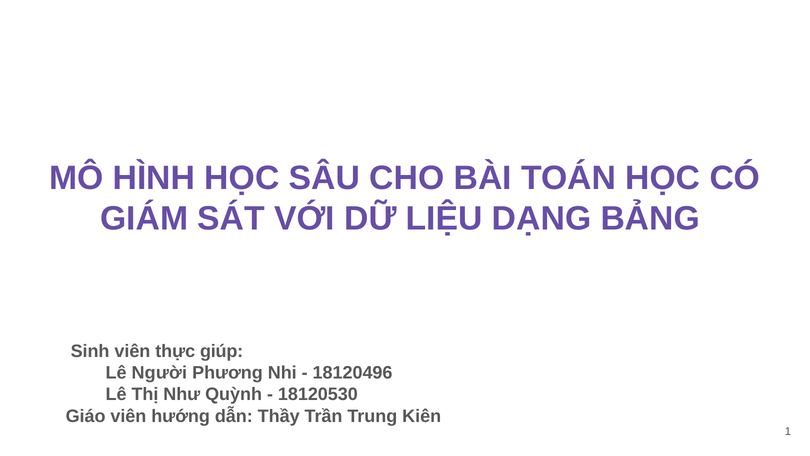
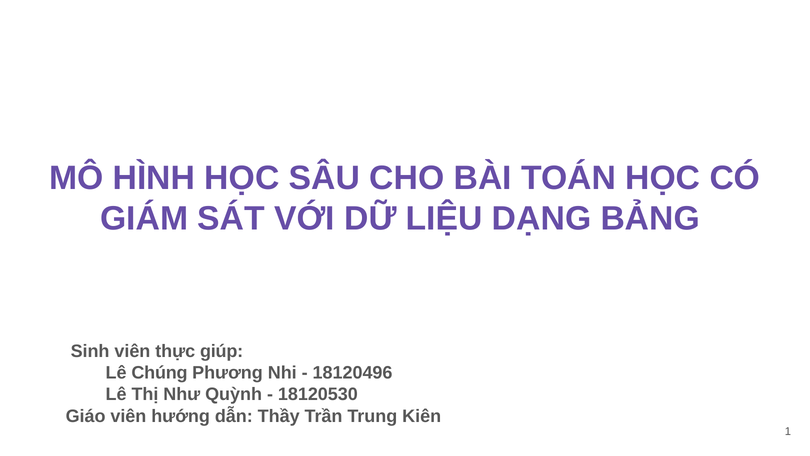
Người: Người -> Chúng (159, 373)
